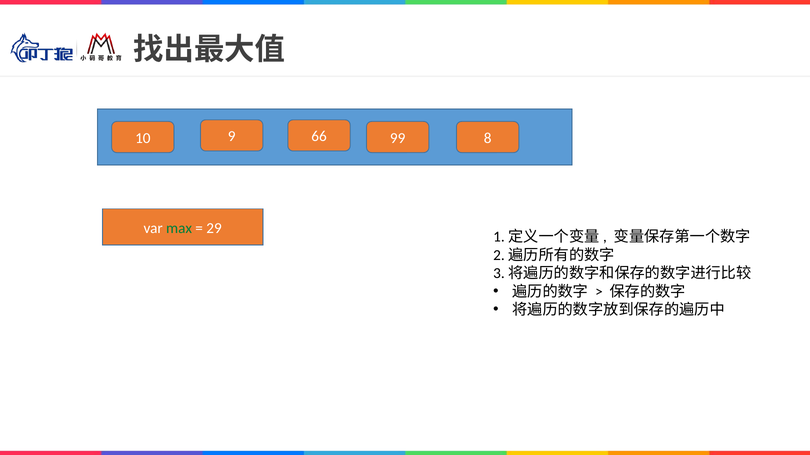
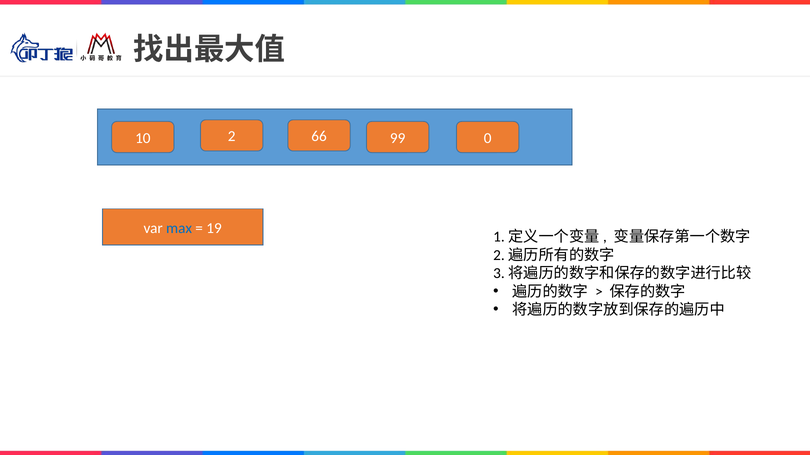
8: 8 -> 0 (488, 138)
9: 9 -> 2 (232, 137)
max colour: green -> blue (179, 228)
29: 29 -> 19 (214, 228)
